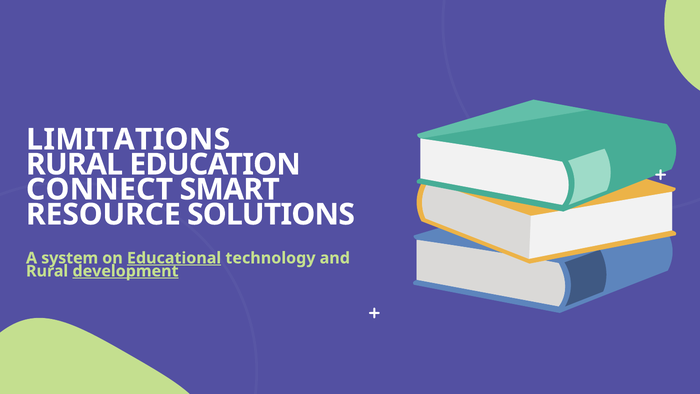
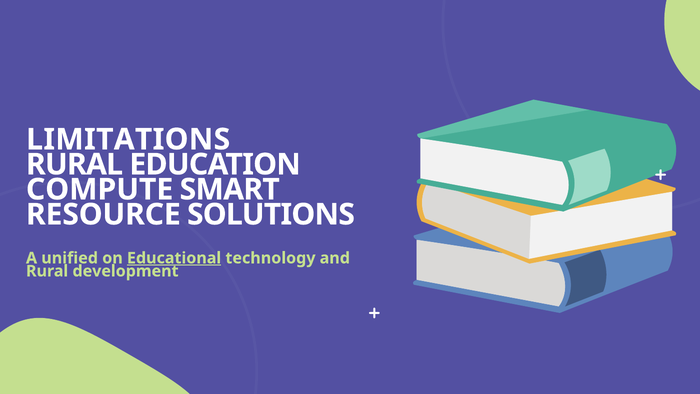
CONNECT: CONNECT -> COMPUTE (100, 189)
system: system -> unified (70, 258)
development underline: present -> none (125, 271)
